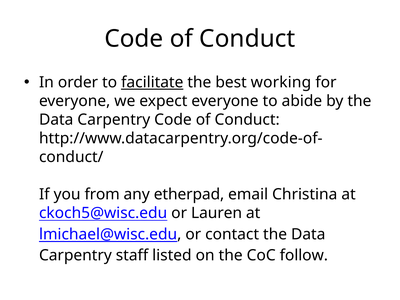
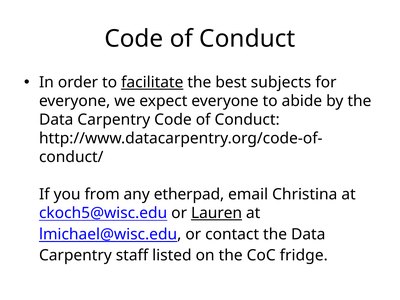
working: working -> subjects (281, 82)
Lauren underline: none -> present (217, 213)
follow: follow -> fridge (304, 255)
